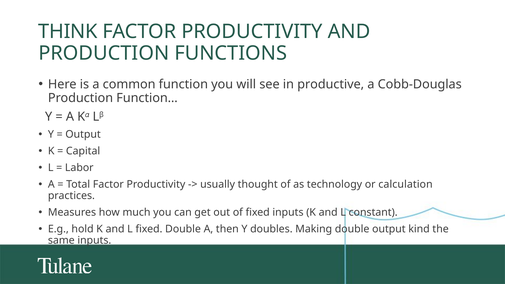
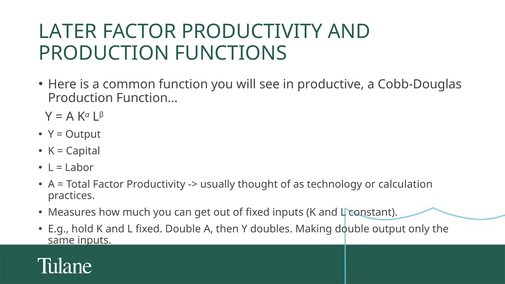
THINK: THINK -> LATER (68, 32)
kind: kind -> only (419, 229)
